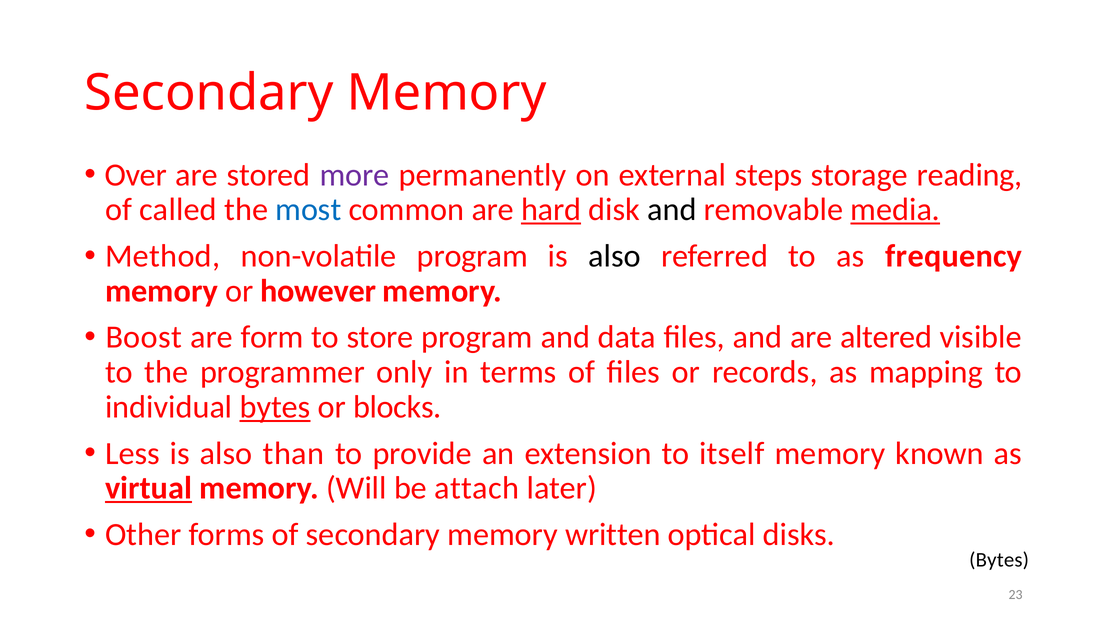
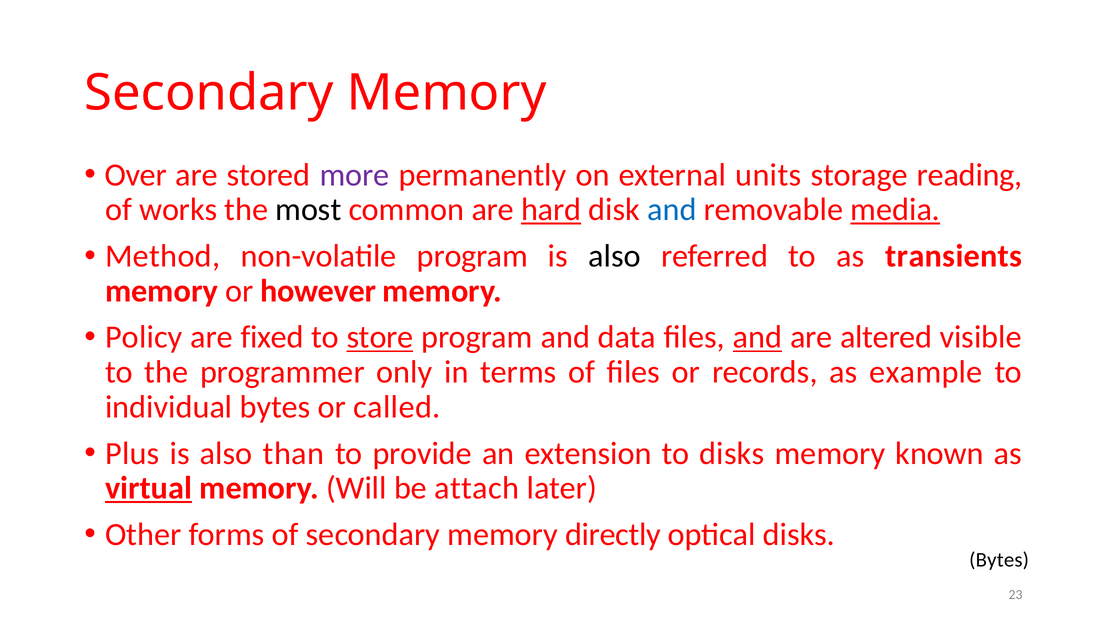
steps: steps -> units (768, 175)
called: called -> works (178, 210)
most colour: blue -> black (308, 210)
and colour: black -> blue (672, 210)
frequency: frequency -> transients (954, 256)
Boost: Boost -> Policy (144, 337)
form: form -> fixed (272, 337)
store underline: none -> present (380, 337)
and underline: none -> present (758, 337)
mapping: mapping -> example (926, 372)
bytes underline: present -> none (275, 407)
blocks: blocks -> called (397, 407)
Less: Less -> Plus (132, 453)
to itself: itself -> disks (732, 453)
written: written -> directly (613, 534)
